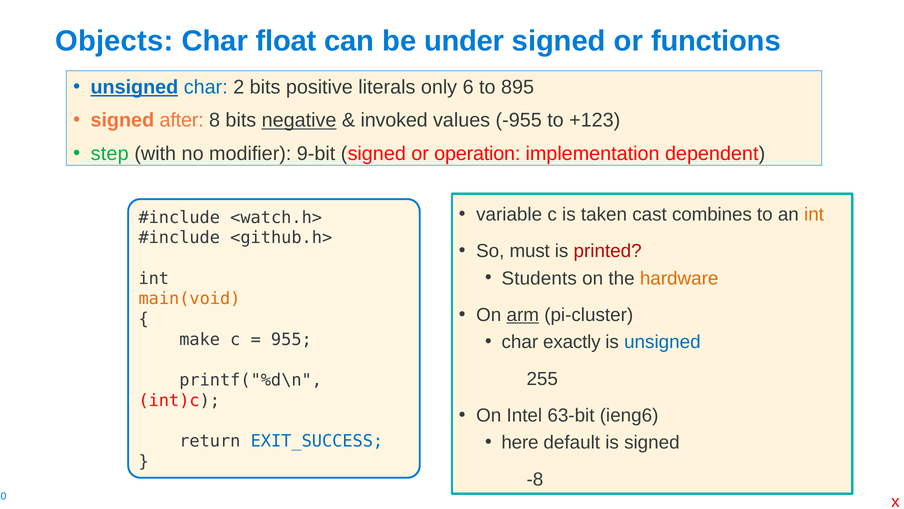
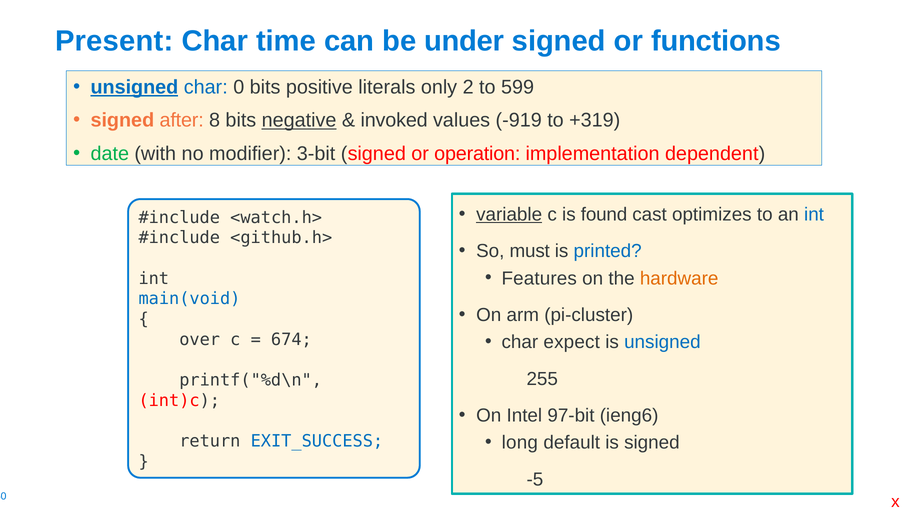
Objects: Objects -> Present (114, 41)
float: float -> time (286, 41)
2: 2 -> 0 (239, 87)
6: 6 -> 2 (468, 87)
895: 895 -> 599 (518, 87)
-955: -955 -> -919 (519, 120)
+123: +123 -> +319 (595, 120)
step: step -> date (110, 153)
9-bit: 9-bit -> 3-bit (316, 153)
variable underline: none -> present (509, 214)
taken: taken -> found (604, 214)
combines: combines -> optimizes (712, 214)
int colour: orange -> blue (814, 214)
printed colour: red -> blue (608, 251)
Students: Students -> Features (539, 278)
main(void colour: orange -> blue (189, 299)
arm underline: present -> none (523, 315)
make: make -> over (200, 339)
955: 955 -> 674 (291, 339)
exactly: exactly -> expect (572, 342)
63-bit: 63-bit -> 97-bit (571, 415)
here: here -> long (520, 442)
-8: -8 -> -5 (535, 479)
